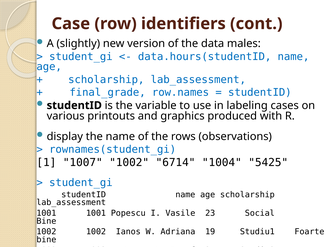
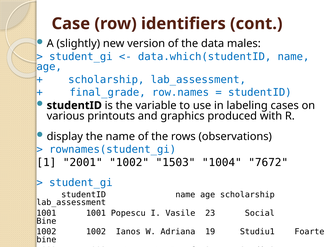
data.hours(studentID: data.hours(studentID -> data.which(studentID (205, 57)
1007: 1007 -> 2001 (83, 163)
6714: 6714 -> 1503 (176, 163)
5425: 5425 -> 7672 (268, 163)
